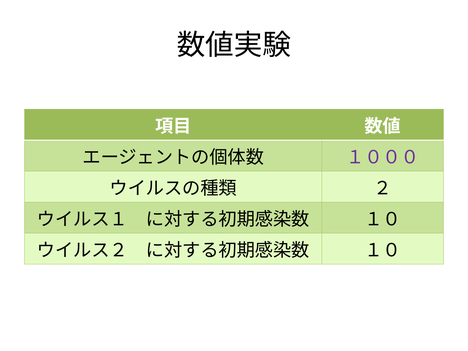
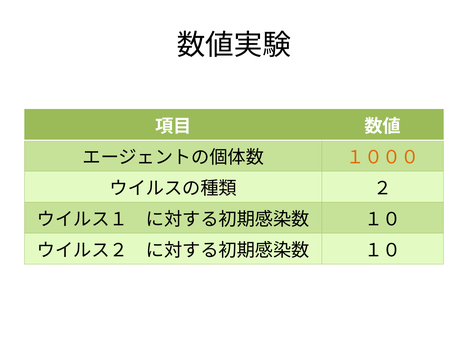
１０００ colour: purple -> orange (383, 158)
